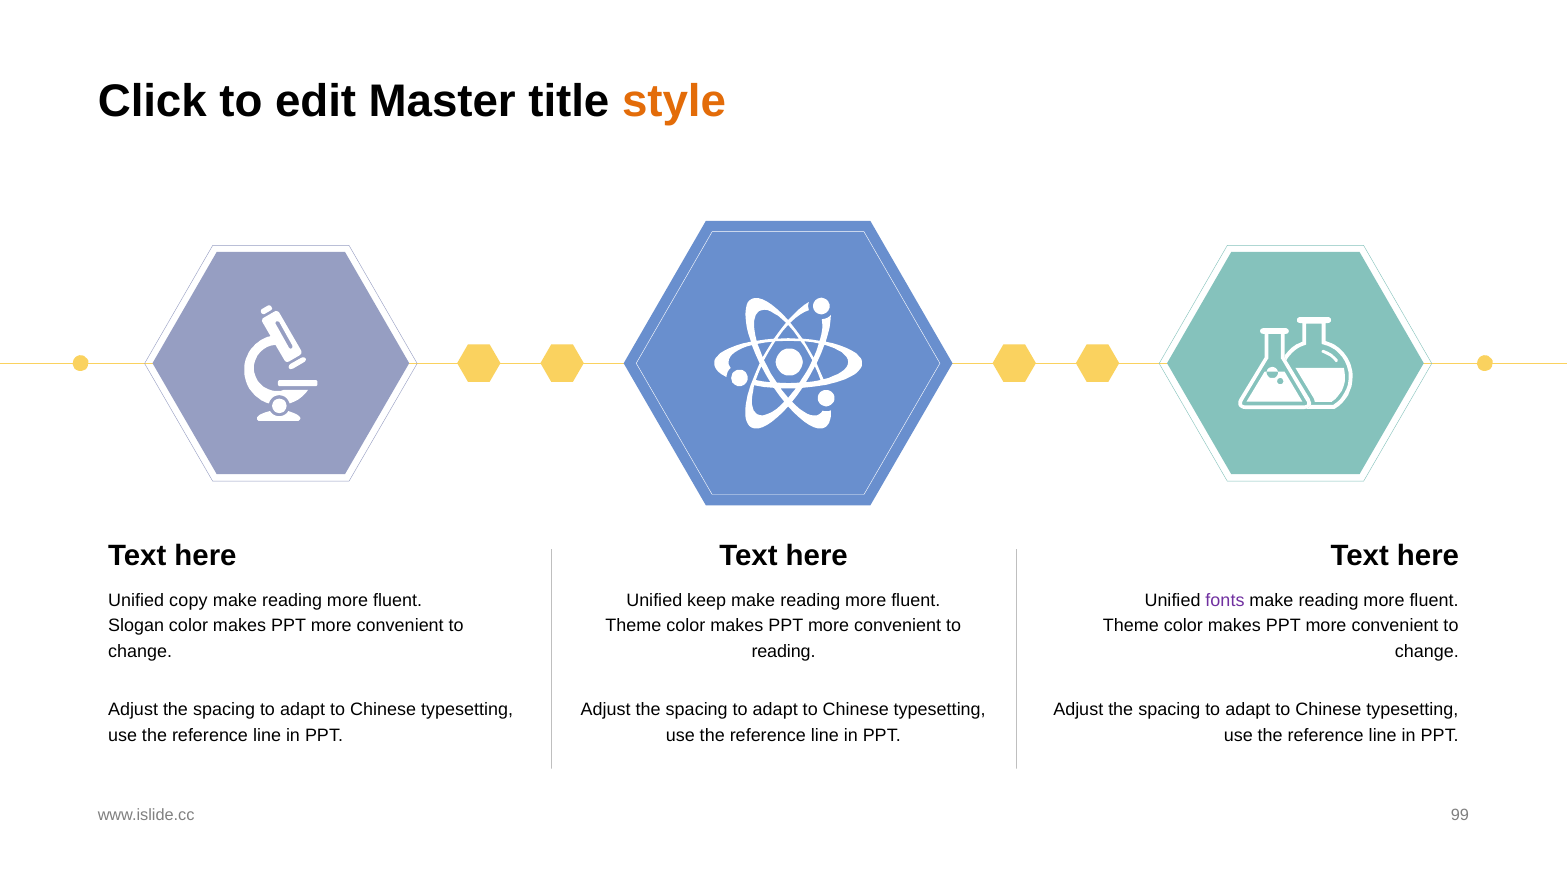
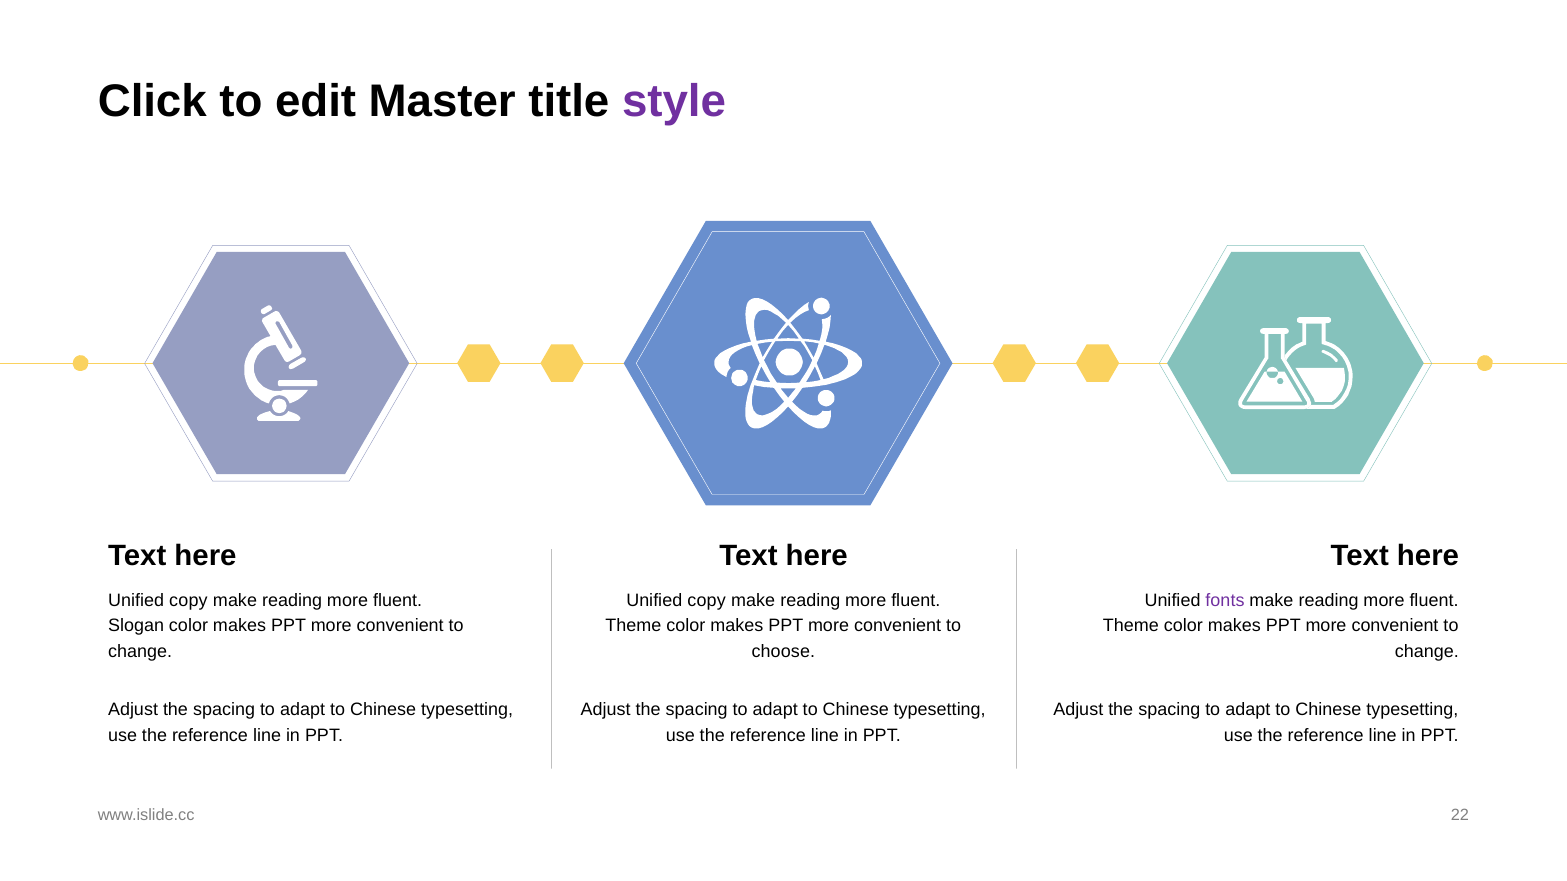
style colour: orange -> purple (674, 101)
keep: keep -> copy (707, 600)
reading: reading -> choose (783, 652)
99: 99 -> 22 (1460, 816)
